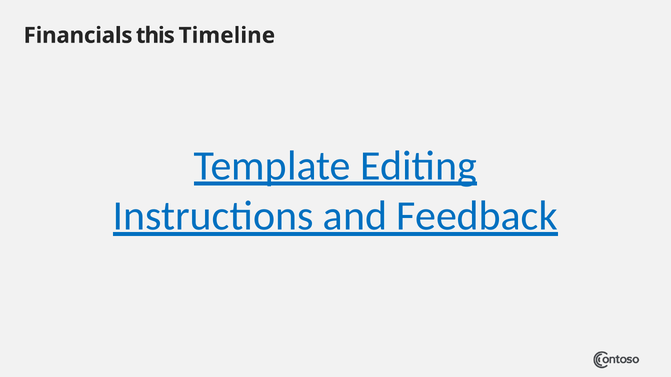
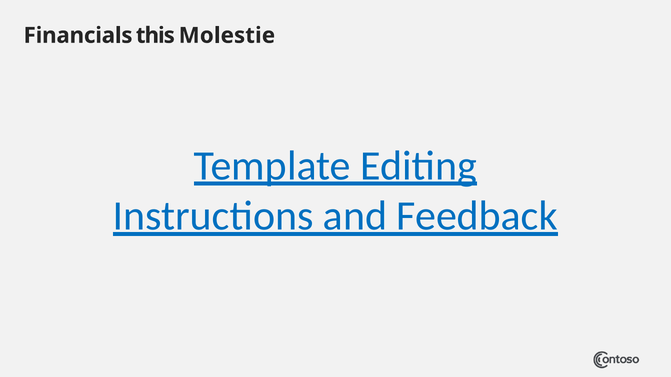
Timeline: Timeline -> Molestie (227, 36)
